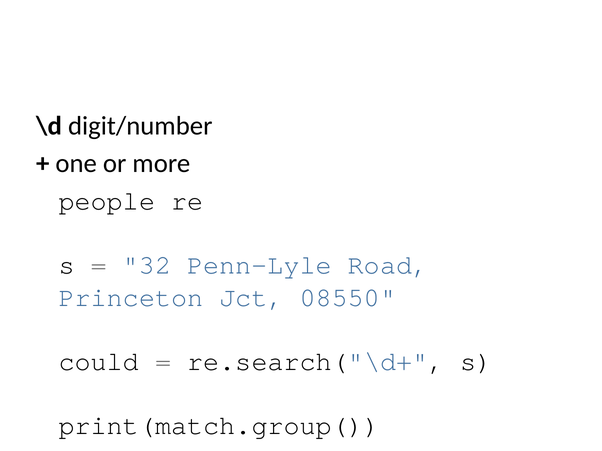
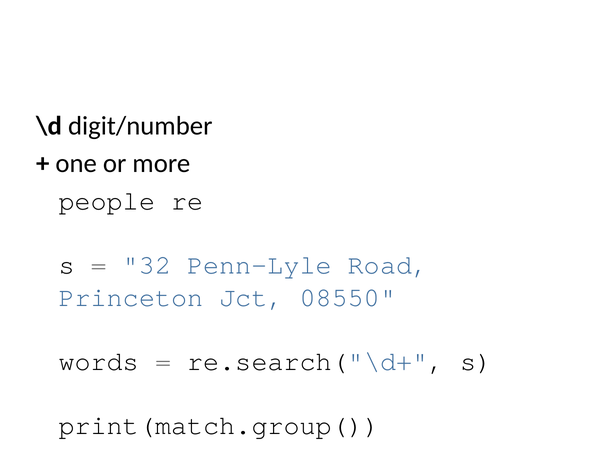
could: could -> words (99, 362)
